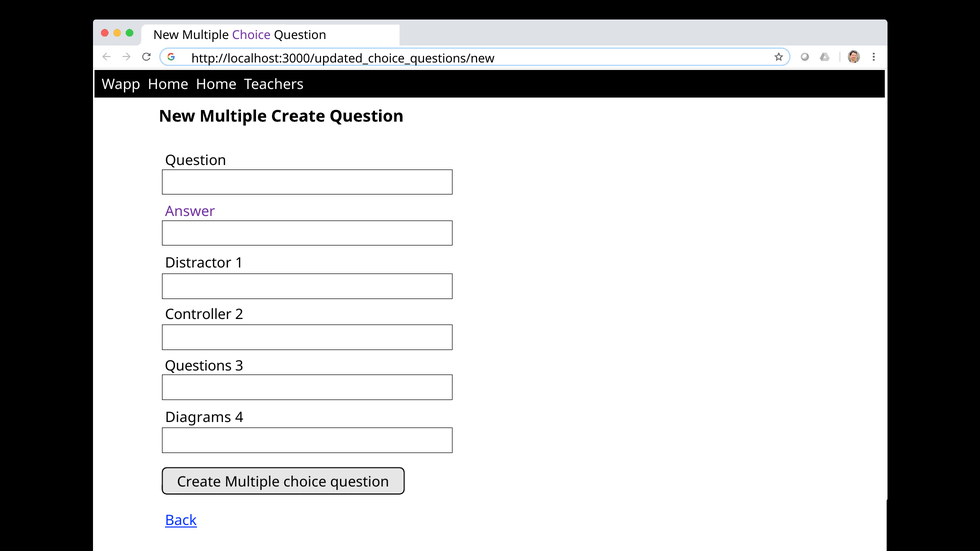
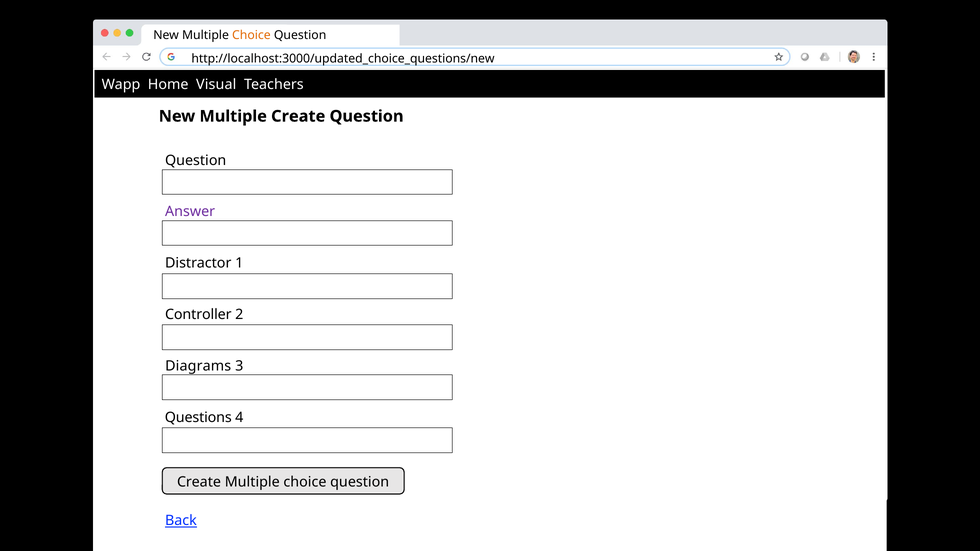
Choice colour: purple -> orange (251, 35)
Home Home: Home -> Visual (216, 85)
Questions: Questions -> Diagrams (198, 366)
Diagrams: Diagrams -> Questions (198, 418)
